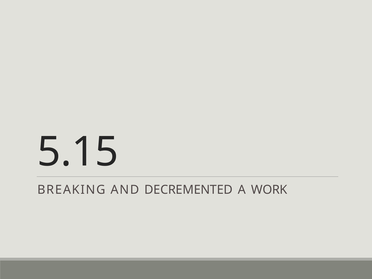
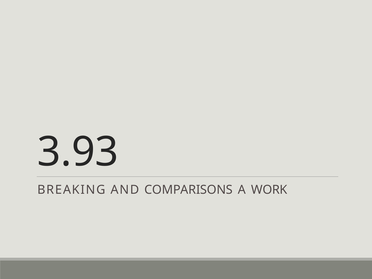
5.15: 5.15 -> 3.93 (78, 152)
DECREMENTED: DECREMENTED -> COMPARISONS (189, 190)
